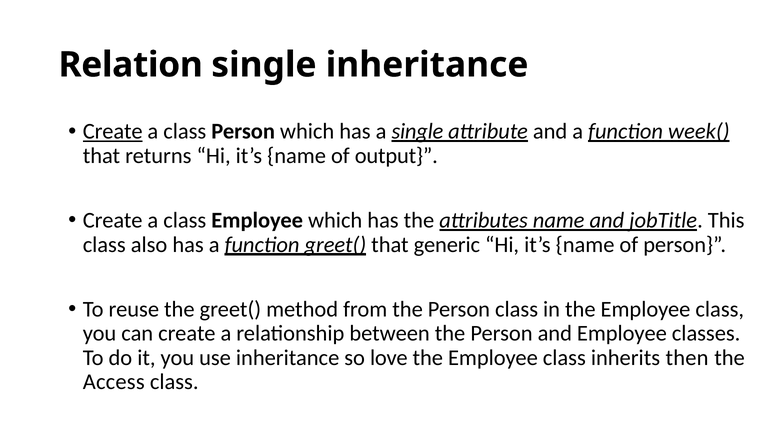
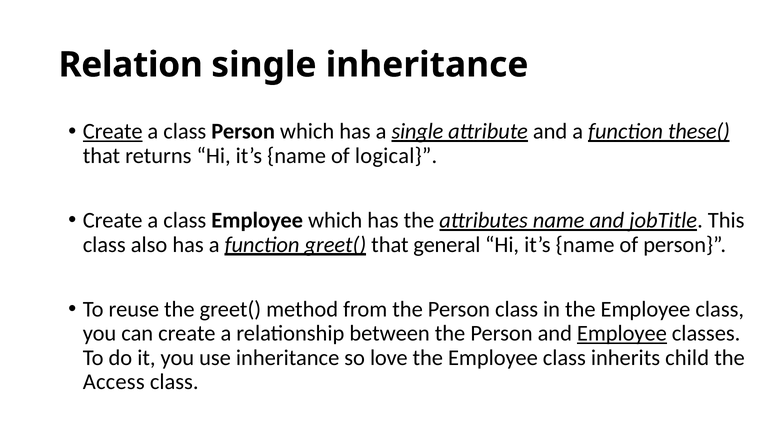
week(: week( -> these( (699, 131)
output: output -> logical (396, 156)
generic: generic -> general (447, 244)
Employee underline: none -> present (622, 333)
then: then -> child (687, 357)
